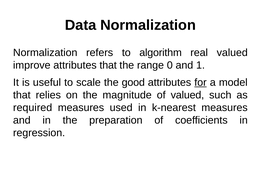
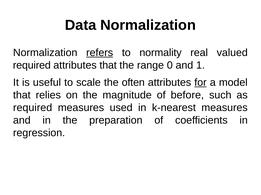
refers underline: none -> present (100, 53)
algorithm: algorithm -> normality (161, 53)
improve: improve -> required (32, 65)
good: good -> often (133, 83)
of valued: valued -> before (187, 95)
